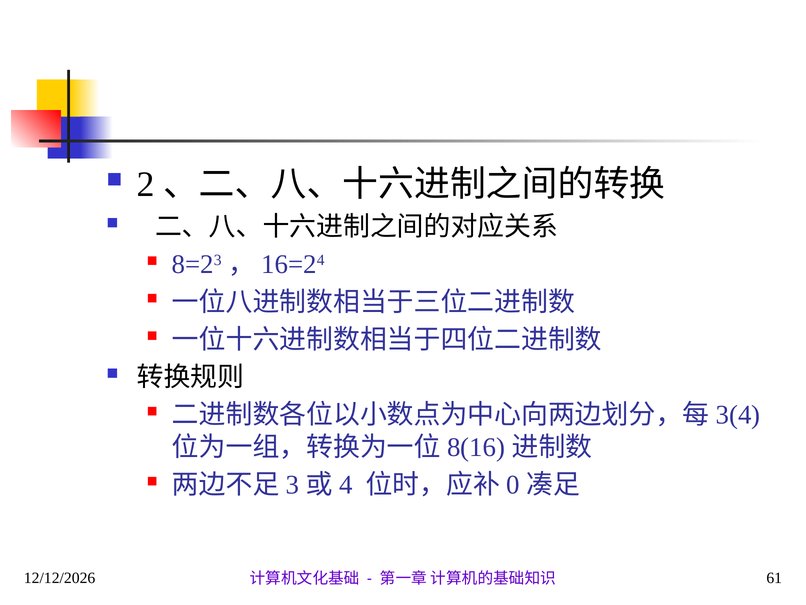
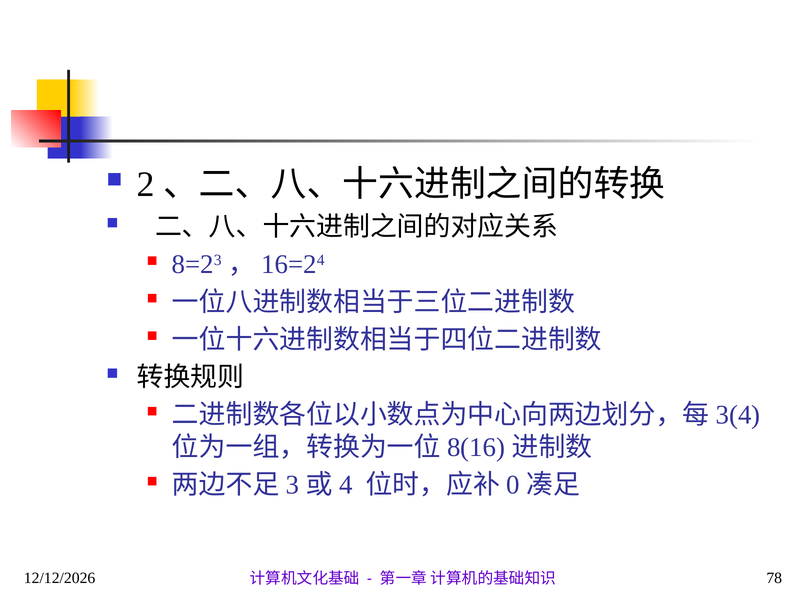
61: 61 -> 78 (774, 578)
